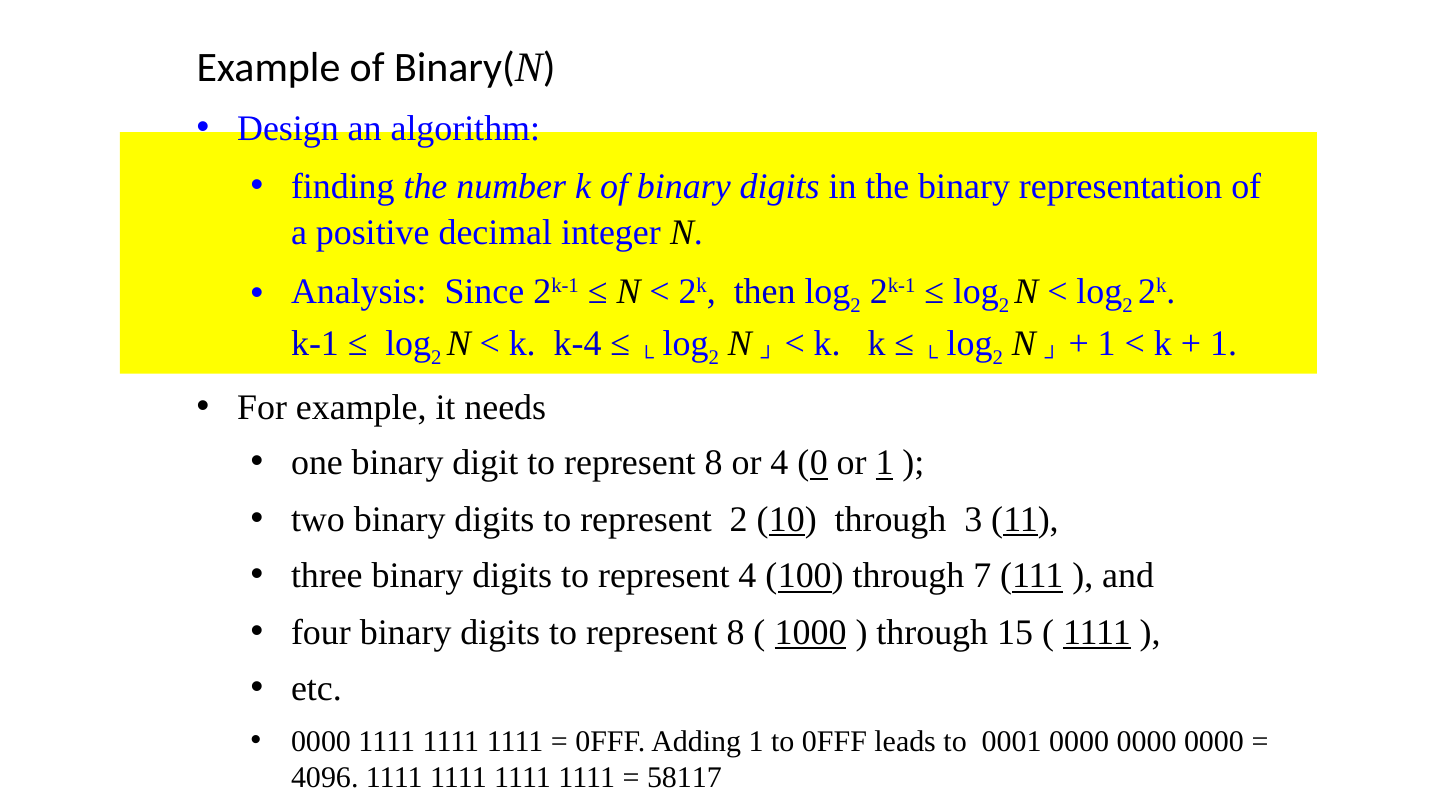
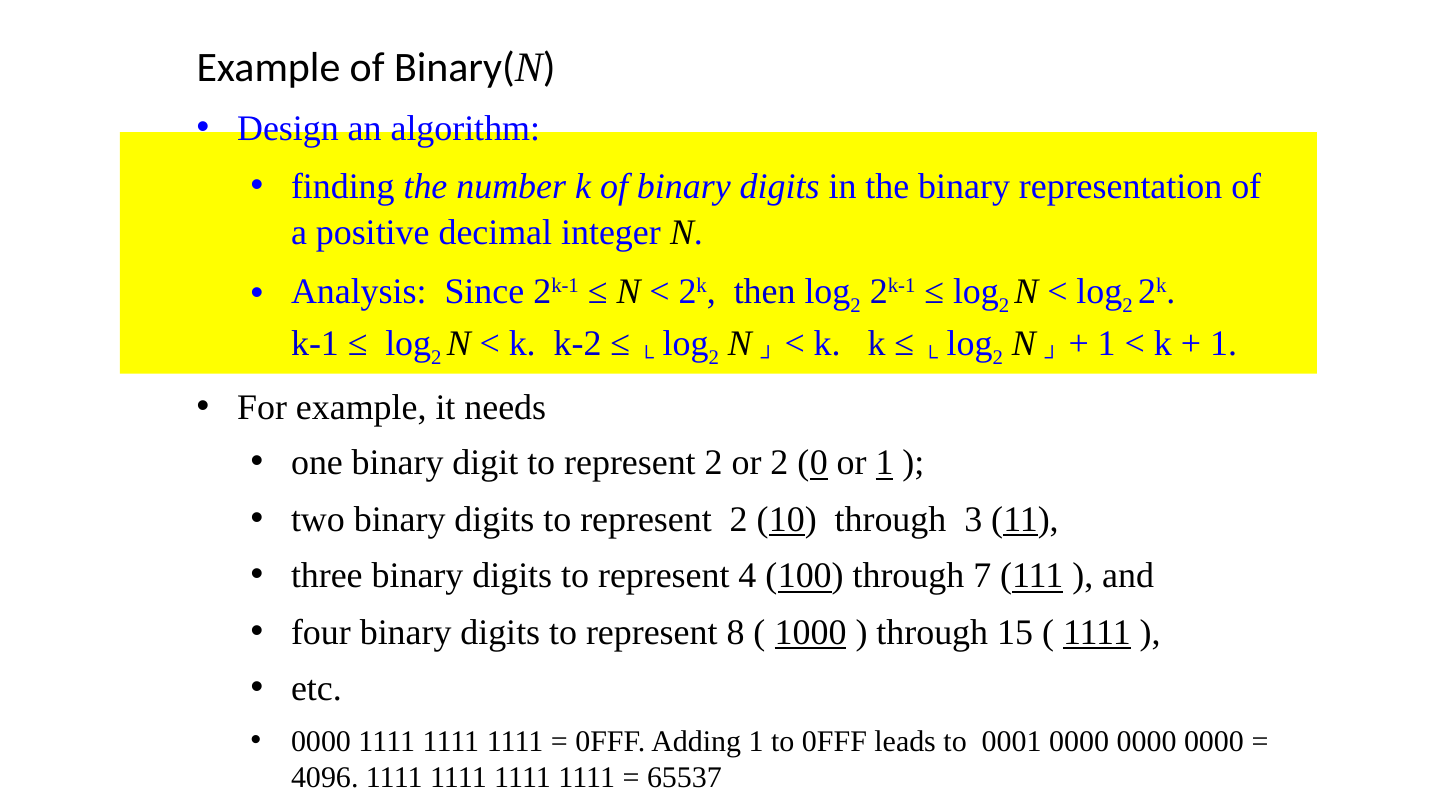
k-4: k-4 -> k-2 (578, 344)
digit to represent 8: 8 -> 2 (714, 463)
or 4: 4 -> 2 (779, 463)
58117: 58117 -> 65537 (684, 778)
